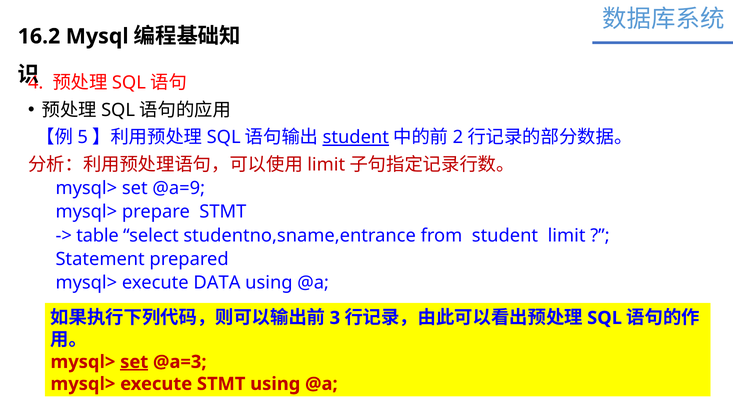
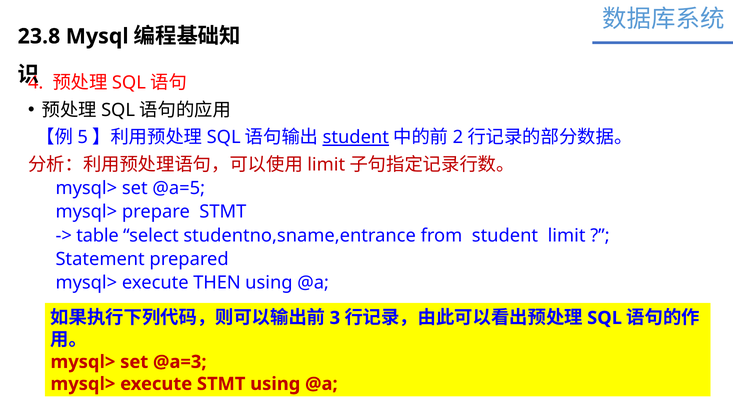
16.2: 16.2 -> 23.8 (39, 36)
@a=9: @a=9 -> @a=5 (179, 189)
DATA: DATA -> THEN (217, 283)
set underline: present -> none (134, 362)
